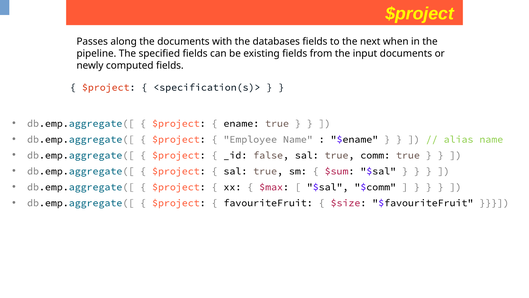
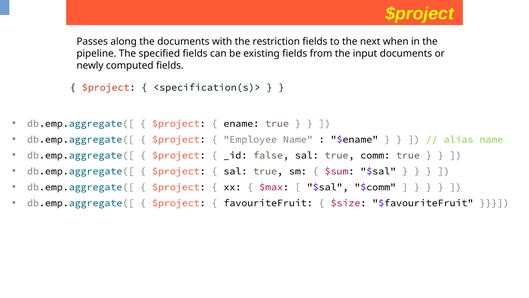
databases: databases -> restriction (276, 42)
